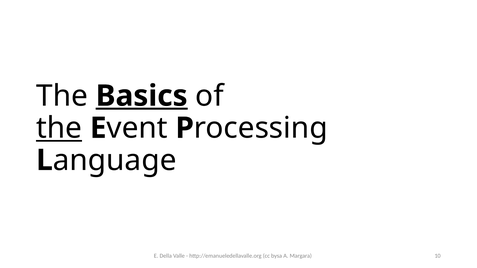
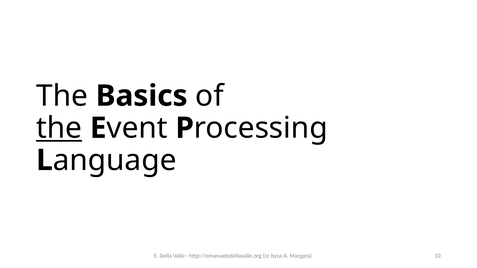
Basics underline: present -> none (142, 96)
